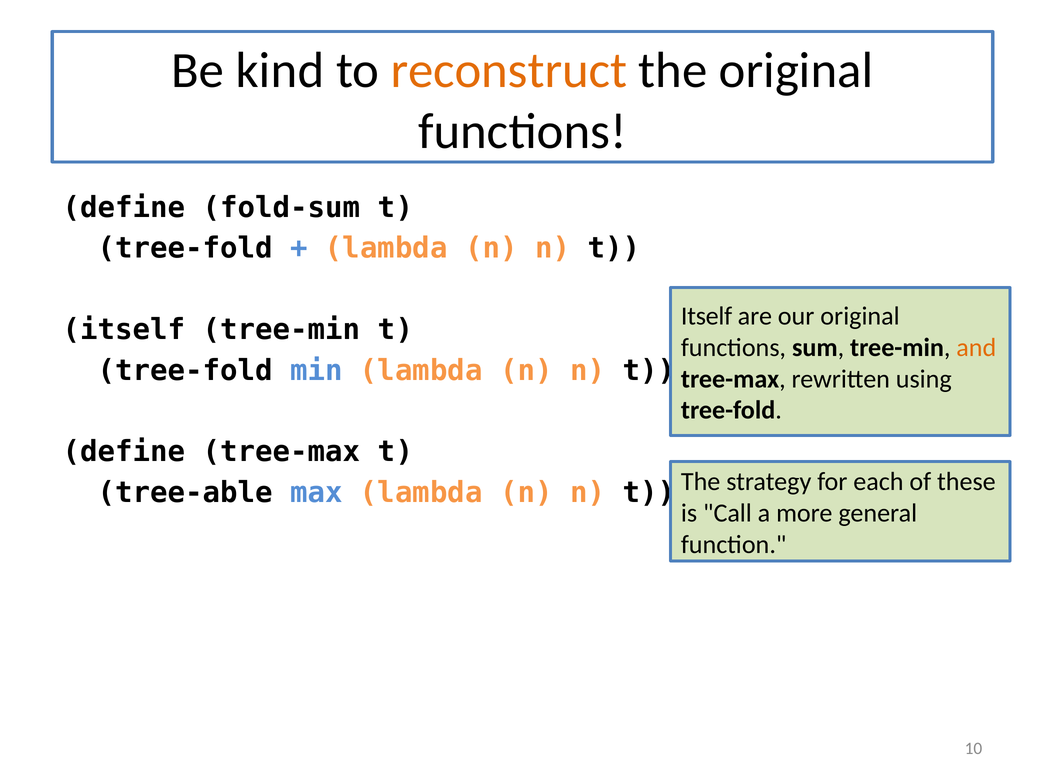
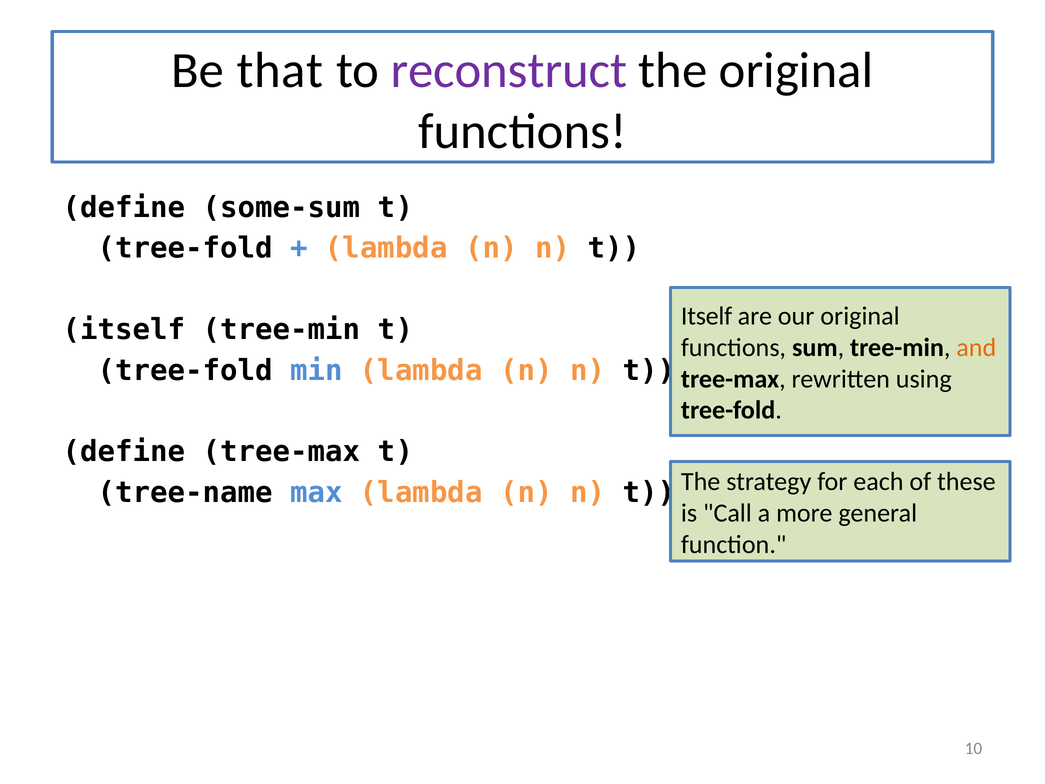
kind: kind -> that (280, 71)
reconstruct colour: orange -> purple (509, 71)
fold-sum: fold-sum -> some-sum (282, 208)
tree-able: tree-able -> tree-name (185, 492)
